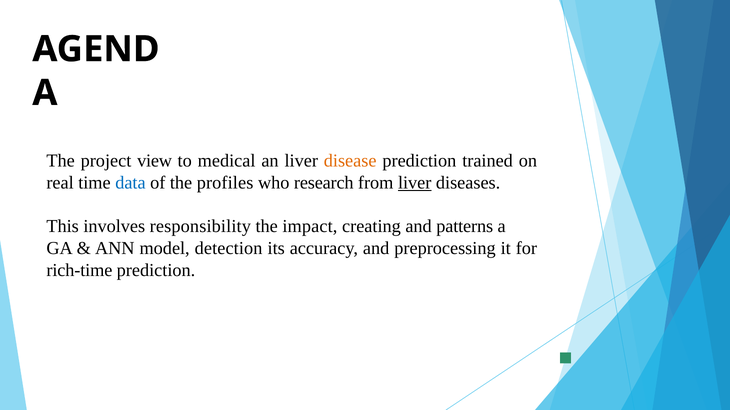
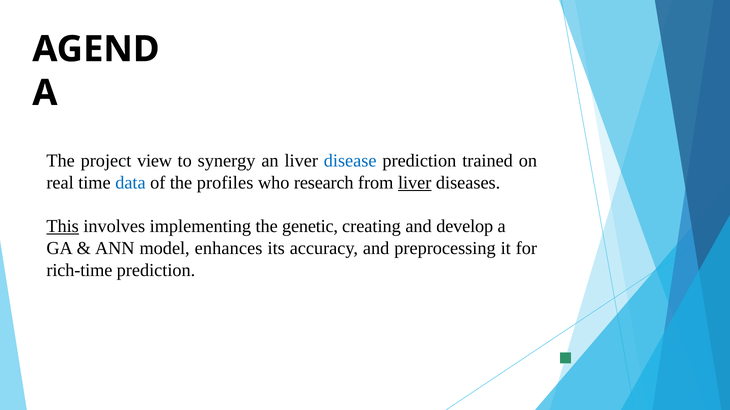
medical: medical -> synergy (227, 161)
disease colour: orange -> blue (350, 161)
This underline: none -> present (63, 227)
responsibility: responsibility -> implementing (200, 227)
impact: impact -> genetic (310, 227)
patterns: patterns -> develop (465, 227)
detection: detection -> enhances (229, 248)
